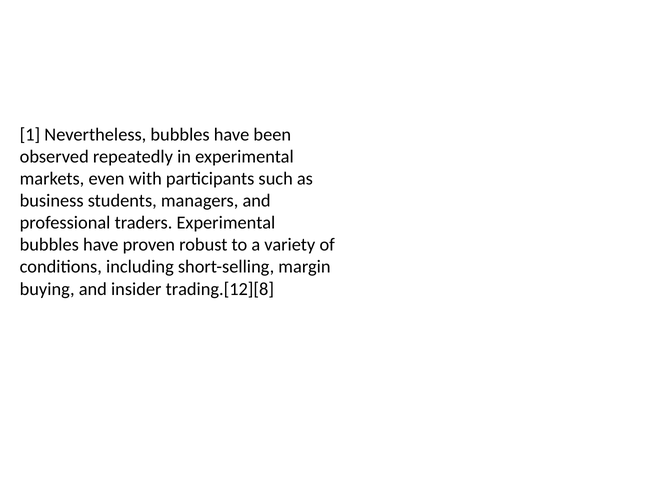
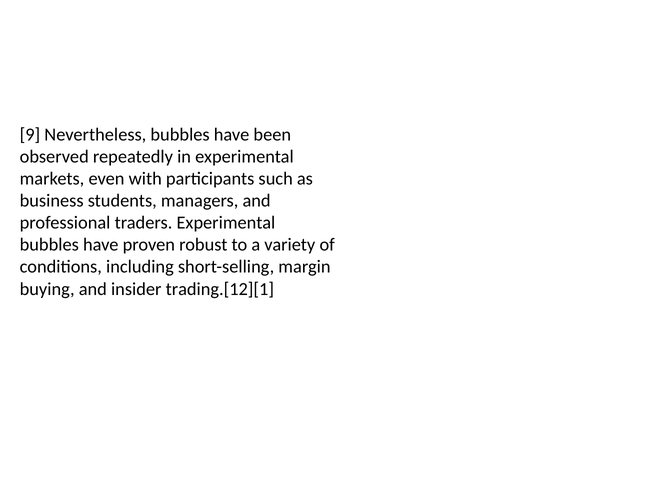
1: 1 -> 9 (30, 135)
trading.[12][8: trading.[12][8 -> trading.[12][1 (220, 289)
